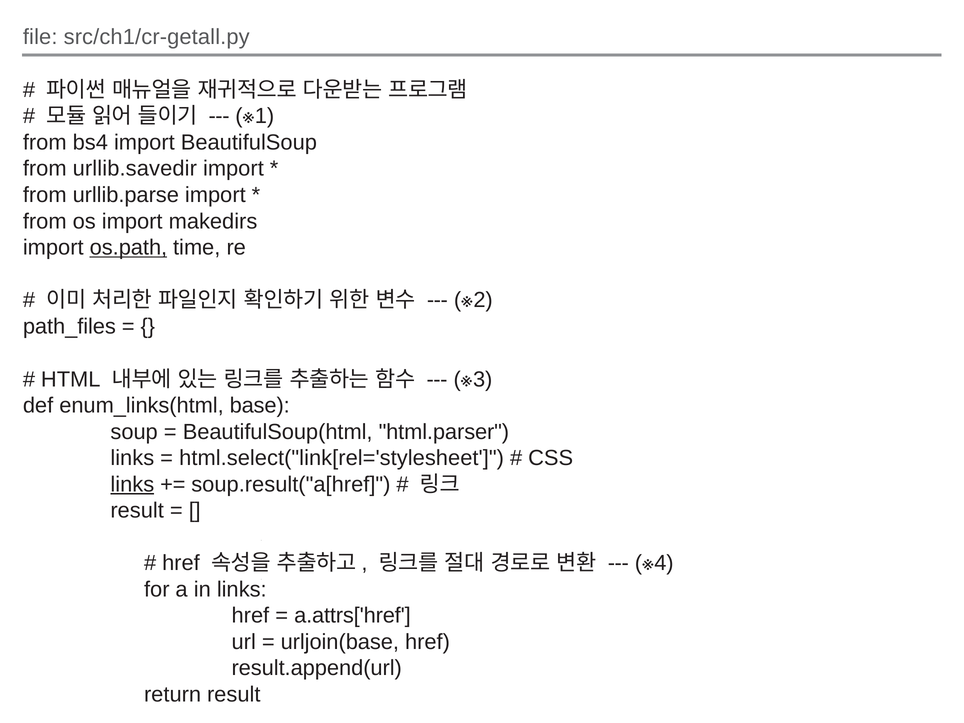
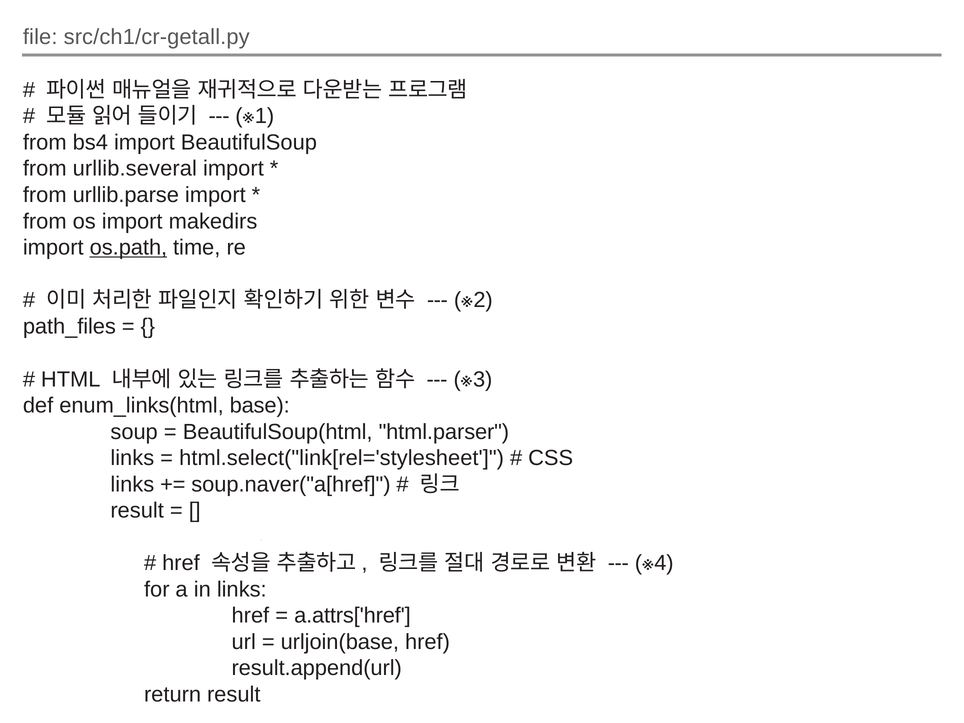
urllib.savedir: urllib.savedir -> urllib.several (135, 169)
links underline: present -> none (132, 484)
soup.result("a[href: soup.result("a[href -> soup.naver("a[href (291, 484)
